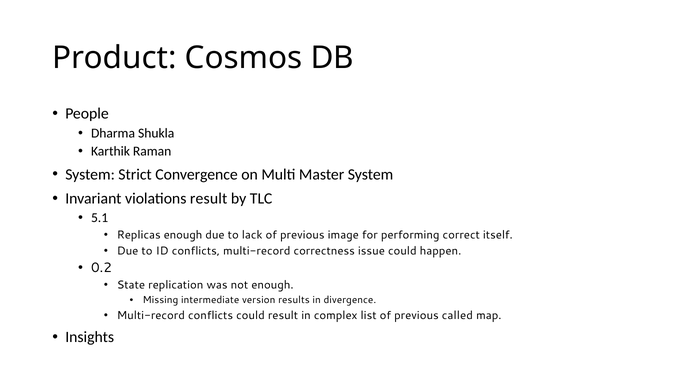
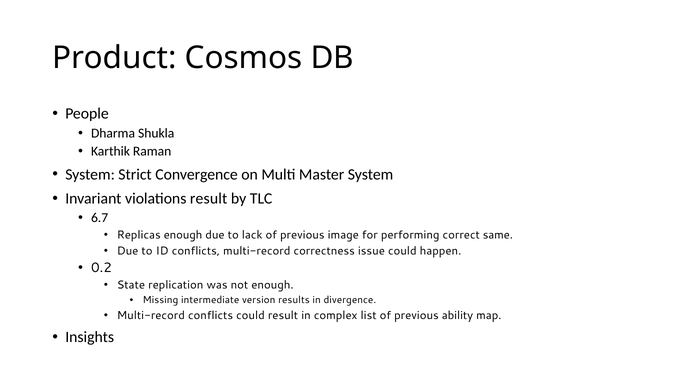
5.1: 5.1 -> 6.7 (100, 218)
itself: itself -> same (498, 235)
called: called -> ability (457, 316)
